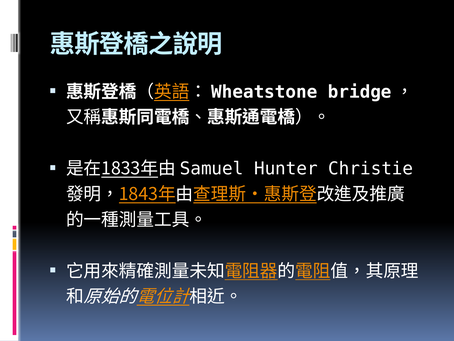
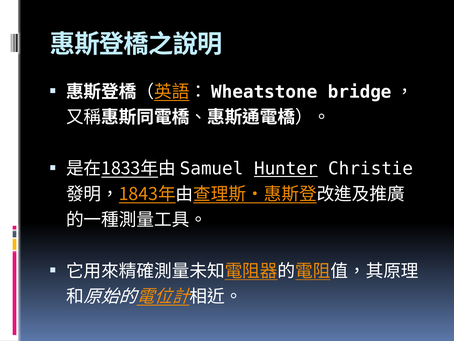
Hunter underline: none -> present (286, 169)
